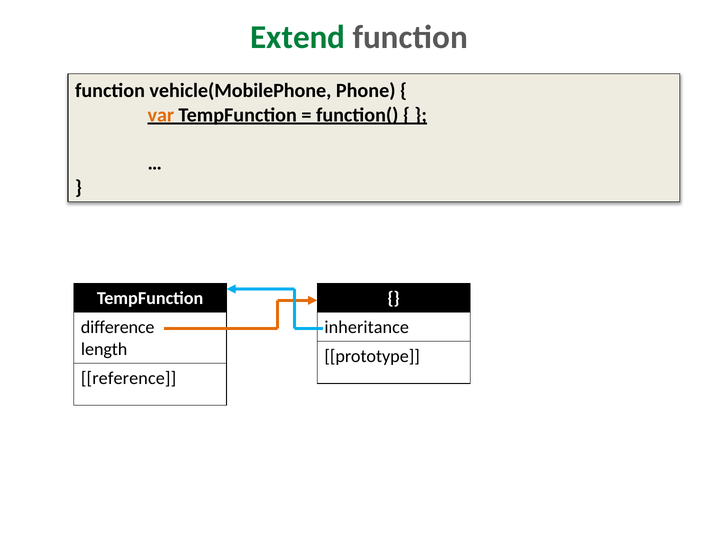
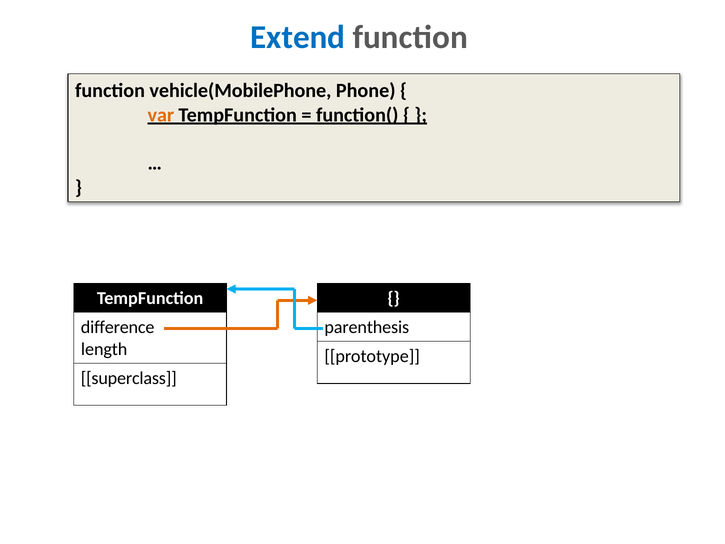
Extend colour: green -> blue (298, 37)
inheritance: inheritance -> parenthesis (367, 327)
reference: reference -> superclass (129, 378)
